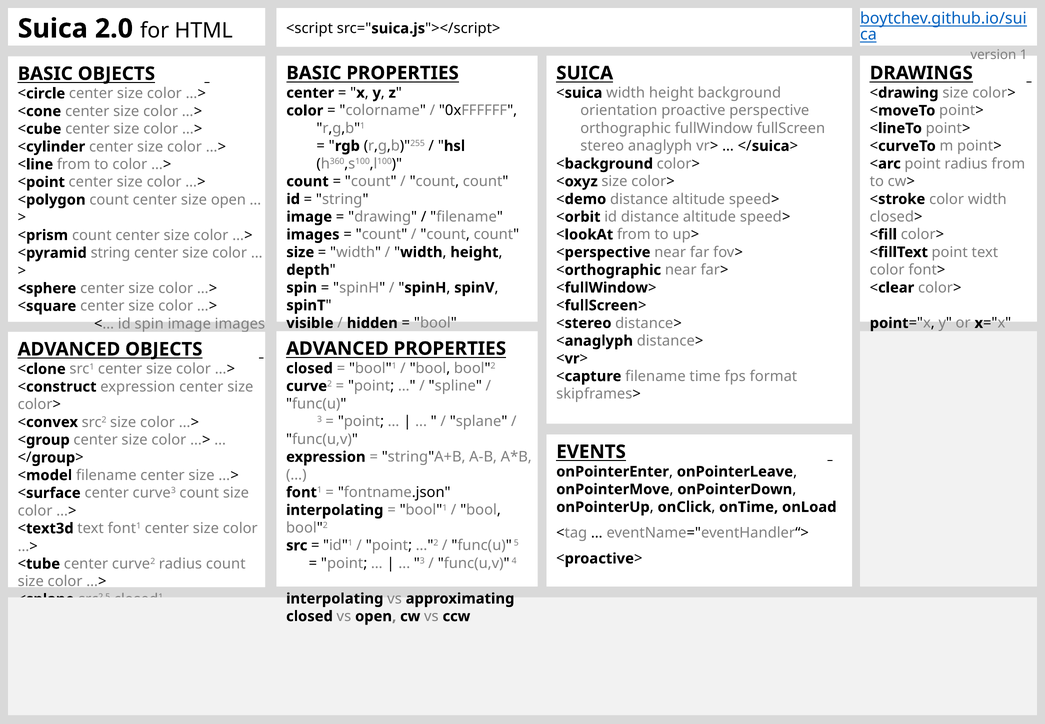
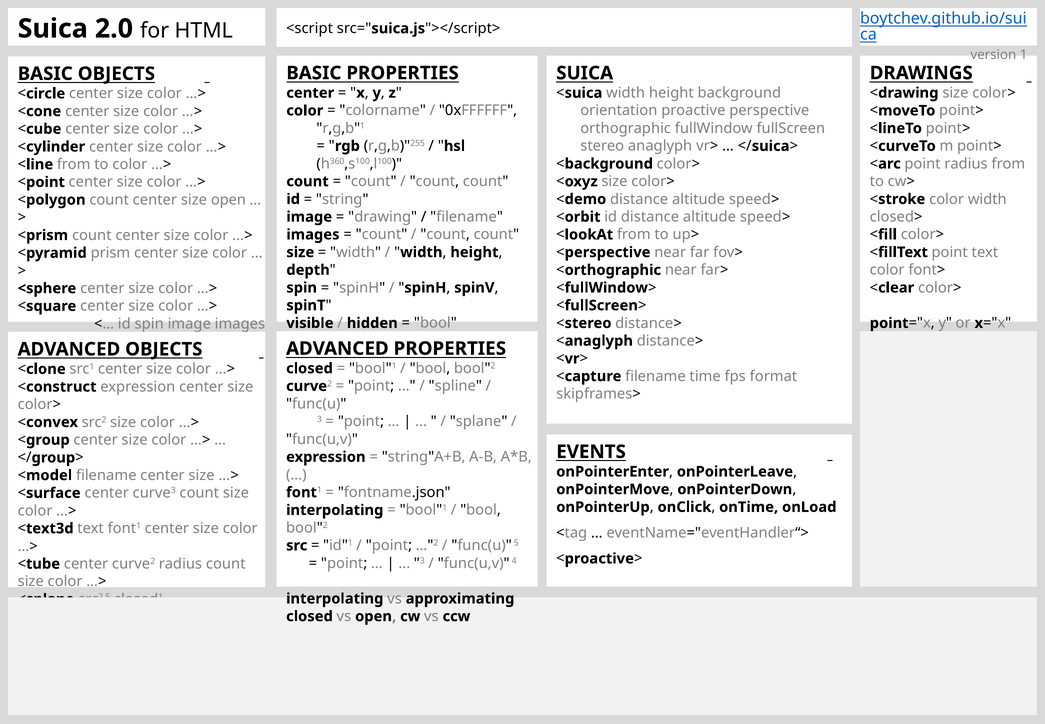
<pyramid string: string -> prism (110, 253)
